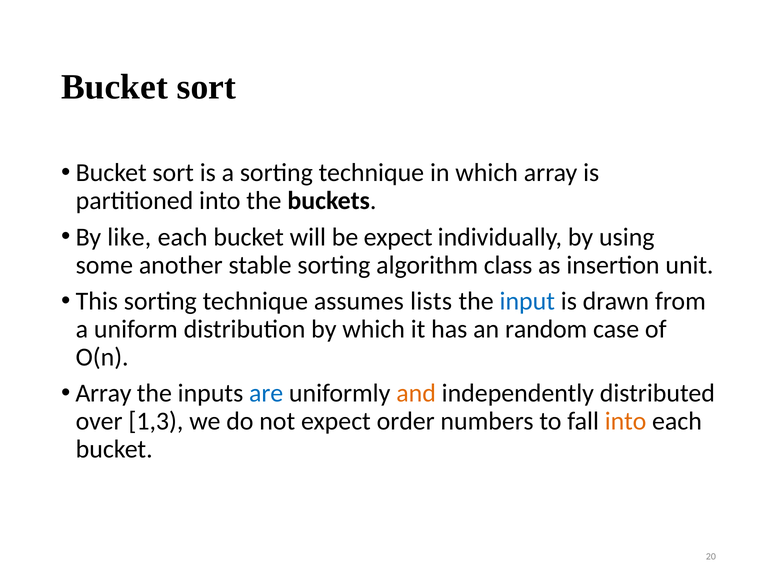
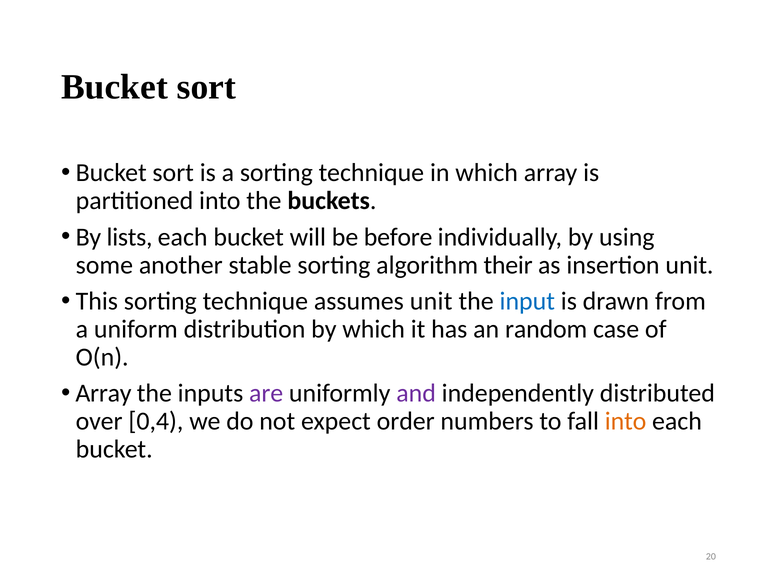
like: like -> lists (130, 237)
be expect: expect -> before (398, 237)
class: class -> their (508, 265)
assumes lists: lists -> unit (431, 301)
are colour: blue -> purple (266, 393)
and colour: orange -> purple (416, 393)
1,3: 1,3 -> 0,4 (156, 421)
